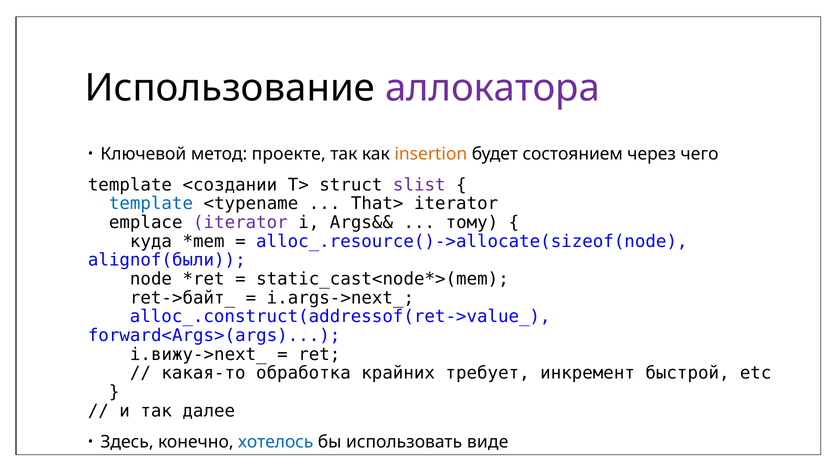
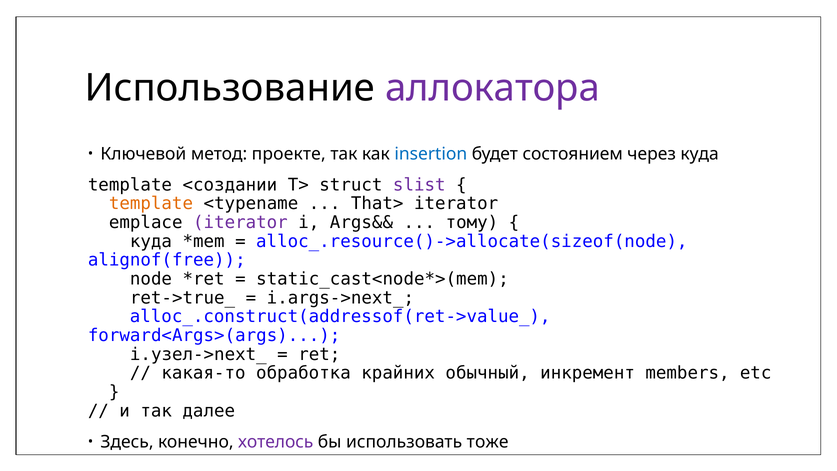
insertion colour: orange -> blue (431, 154)
через чего: чего -> куда (700, 154)
template colour: blue -> orange (151, 204)
alignof(были: alignof(были -> alignof(free (167, 260)
ret->байт_: ret->байт_ -> ret->true_ (183, 298)
i.вижу->next_: i.вижу->next_ -> i.узел->next_ (198, 354)
требует: требует -> обычный (488, 373)
быстрой: быстрой -> members (688, 373)
хотелось colour: blue -> purple (276, 442)
виде: виде -> тоже (488, 442)
